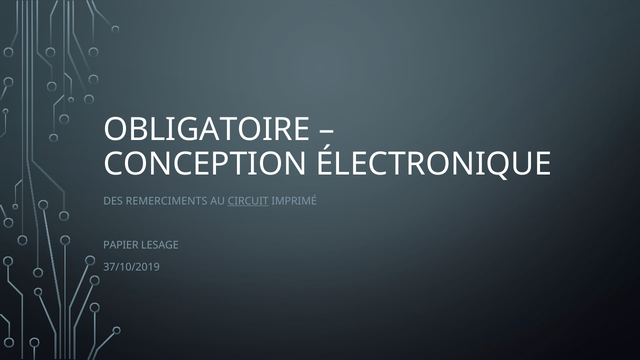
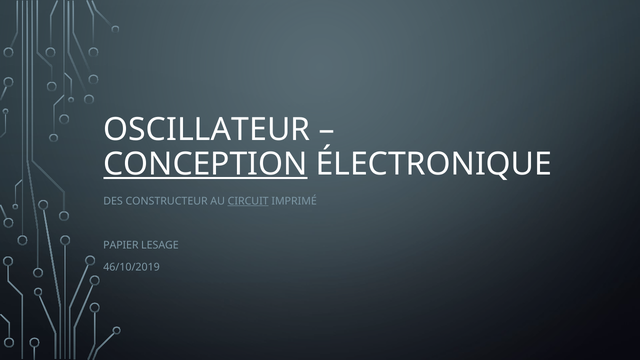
OBLIGATOIRE: OBLIGATOIRE -> OSCILLATEUR (207, 130)
CONCEPTION underline: none -> present (205, 164)
REMERCIMENTS: REMERCIMENTS -> CONSTRUCTEUR (167, 201)
37/10/2019: 37/10/2019 -> 46/10/2019 (132, 267)
